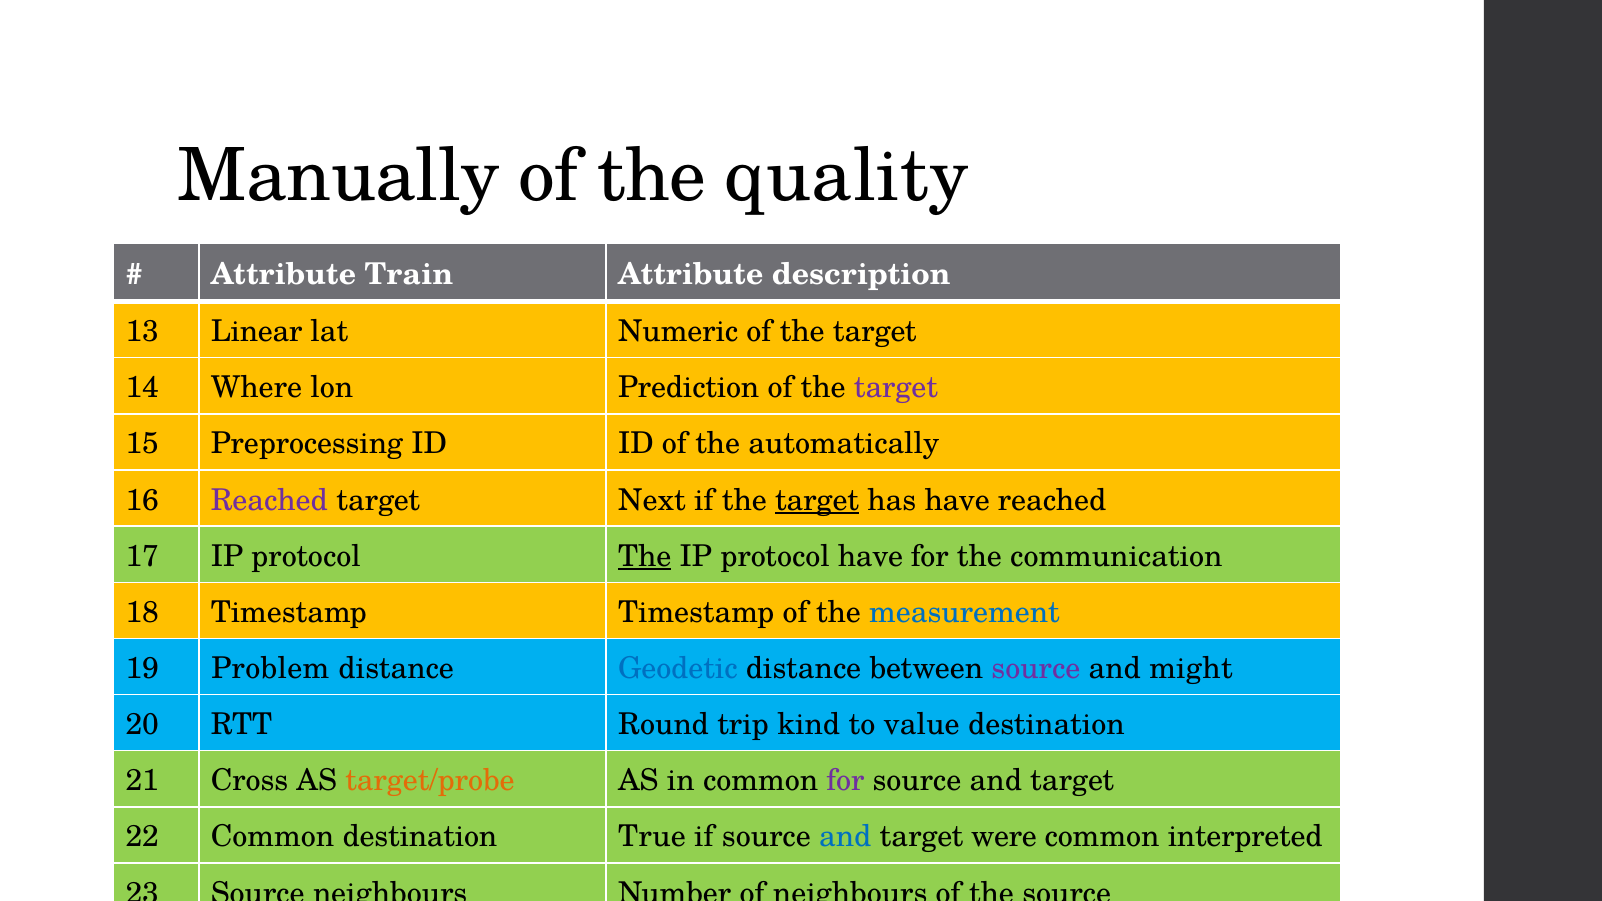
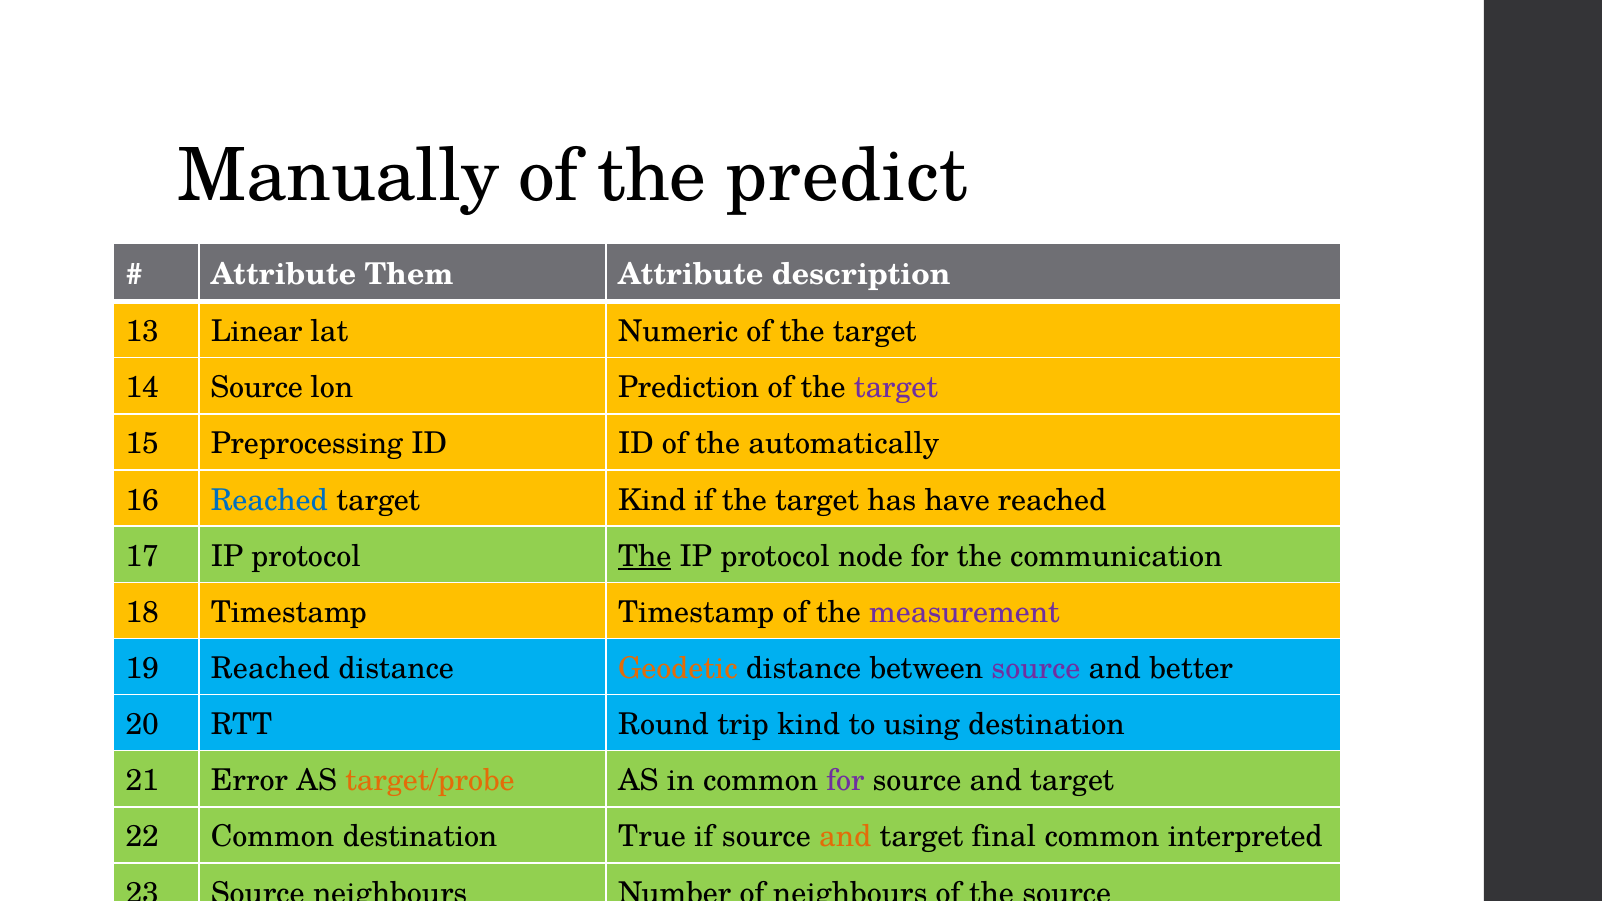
quality: quality -> predict (847, 176)
Train: Train -> Them (409, 274)
14 Where: Where -> Source (257, 388)
Reached colour: purple -> blue (269, 500)
target Next: Next -> Kind (652, 500)
target underline: present -> none (817, 500)
protocol have: have -> node (871, 556)
measurement colour: blue -> purple (965, 613)
19 Problem: Problem -> Reached (270, 669)
Geodetic colour: blue -> orange (678, 669)
might: might -> better (1191, 669)
value: value -> using (922, 725)
Cross: Cross -> Error (249, 781)
and colour: blue -> orange (845, 837)
were: were -> final (1004, 837)
